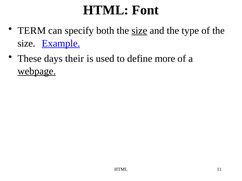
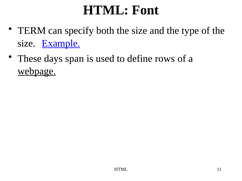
size underline: present -> none (139, 31)
their: their -> span (75, 59)
more: more -> rows (165, 59)
